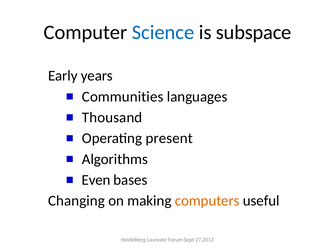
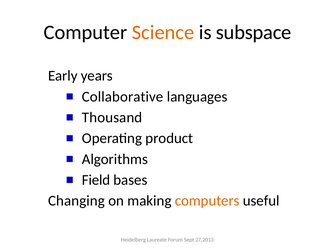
Science colour: blue -> orange (163, 32)
Communities: Communities -> Collaborative (123, 97)
present: present -> product (169, 138)
Even: Even -> Field (96, 180)
